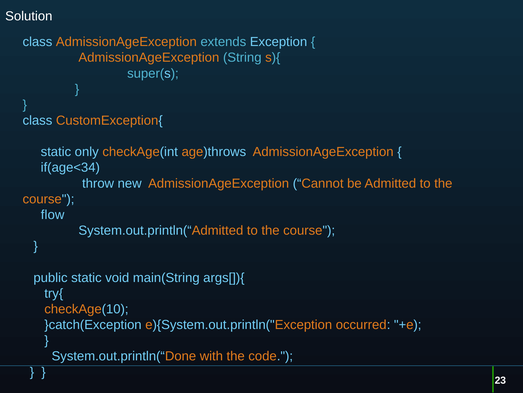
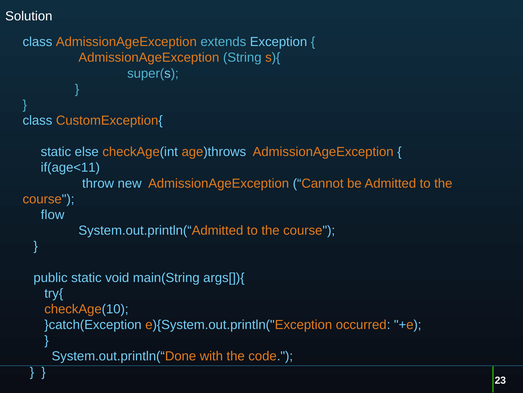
only: only -> else (87, 152)
if(age<34: if(age<34 -> if(age<11 (70, 167)
